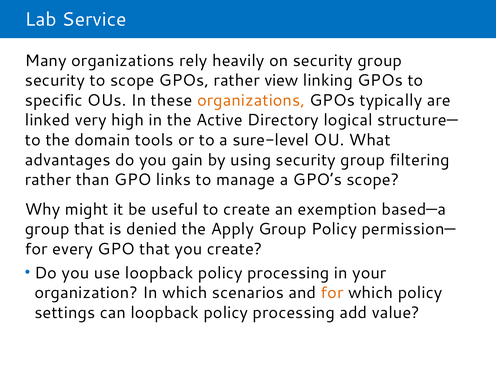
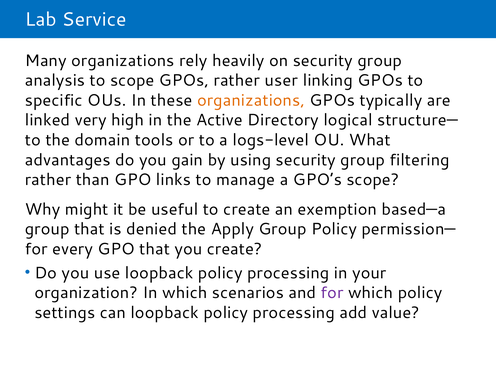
security: security -> analysis (55, 81)
view: view -> user (281, 81)
sure-level: sure-level -> logs-level (271, 140)
for colour: orange -> purple (332, 293)
